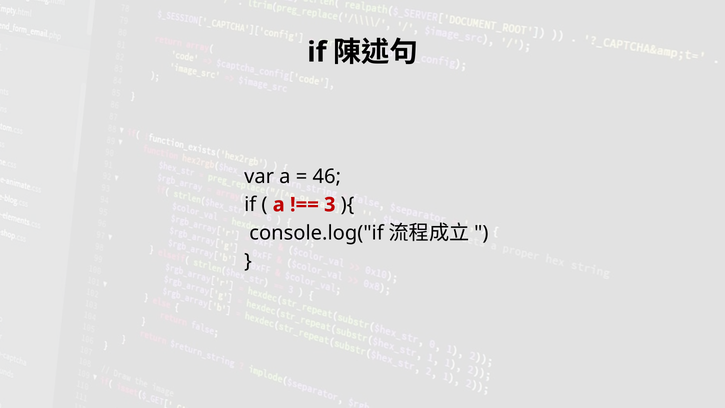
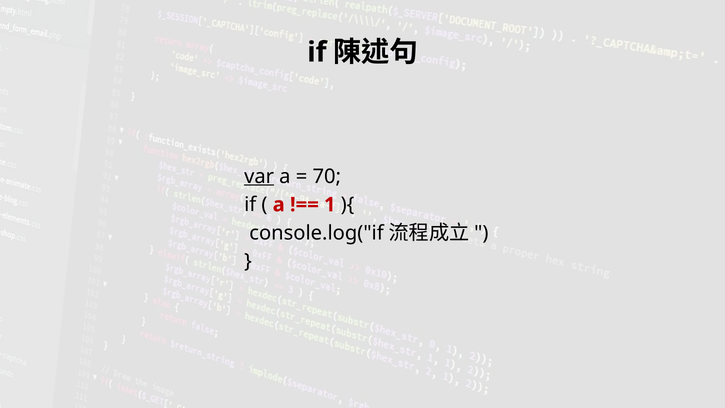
var underline: none -> present (259, 176)
46: 46 -> 70 (327, 176)
3: 3 -> 1 (330, 205)
